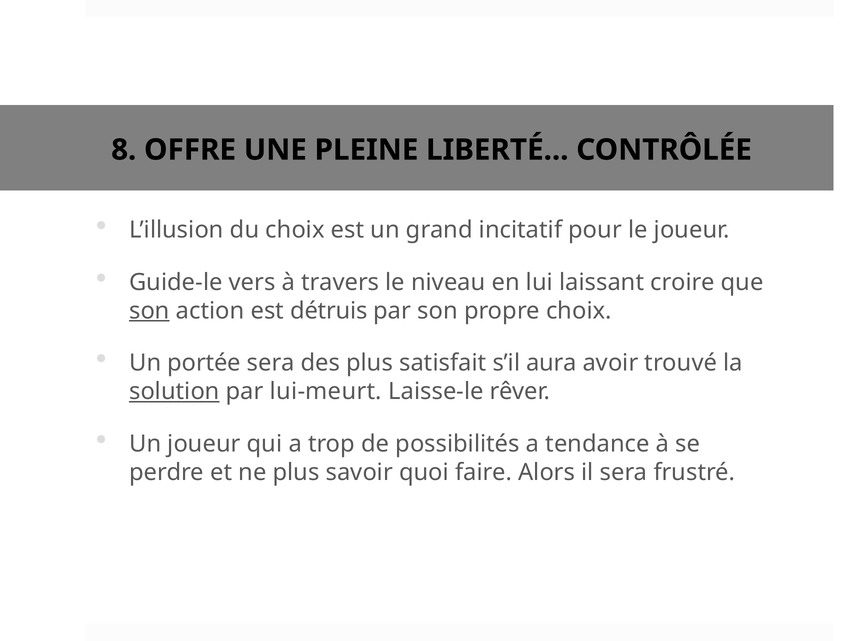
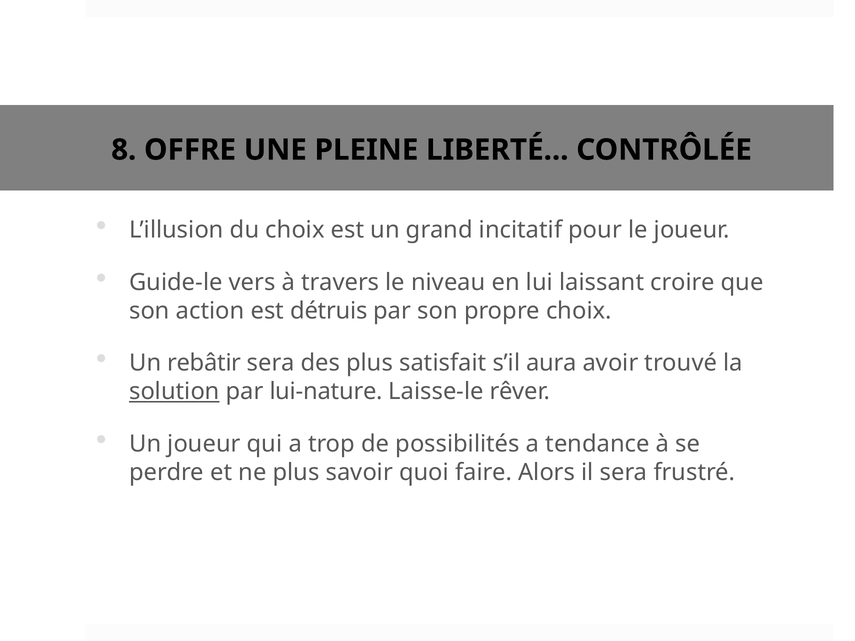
son underline: present -> none (149, 311)
portée: portée -> rebâtir (204, 363)
lui-meurt: lui-meurt -> lui-nature (326, 392)
